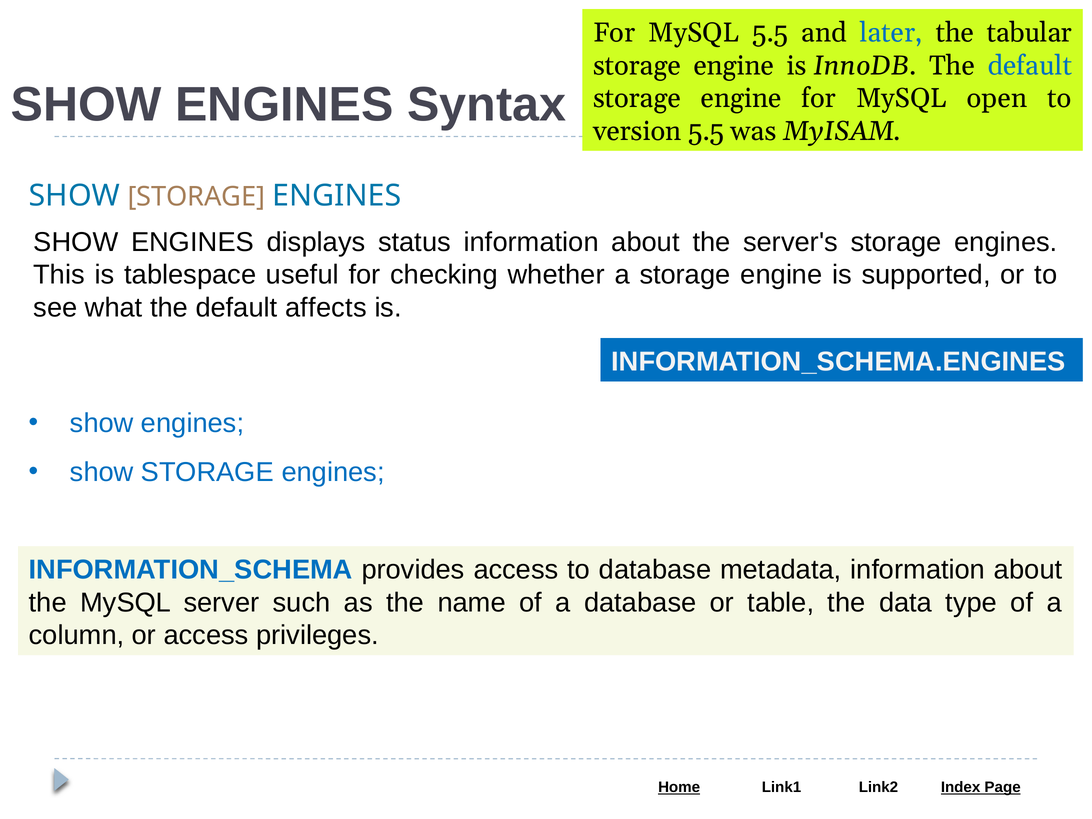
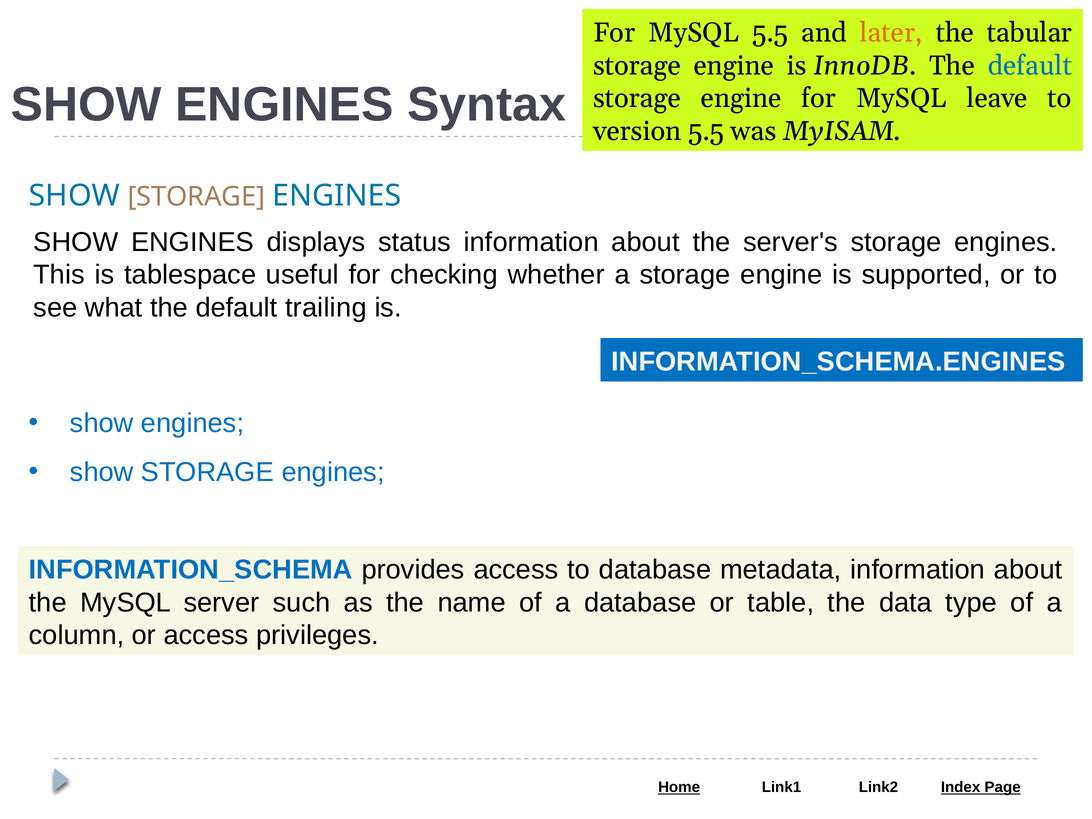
later colour: blue -> orange (891, 33)
open: open -> leave (997, 98)
affects: affects -> trailing (326, 308)
